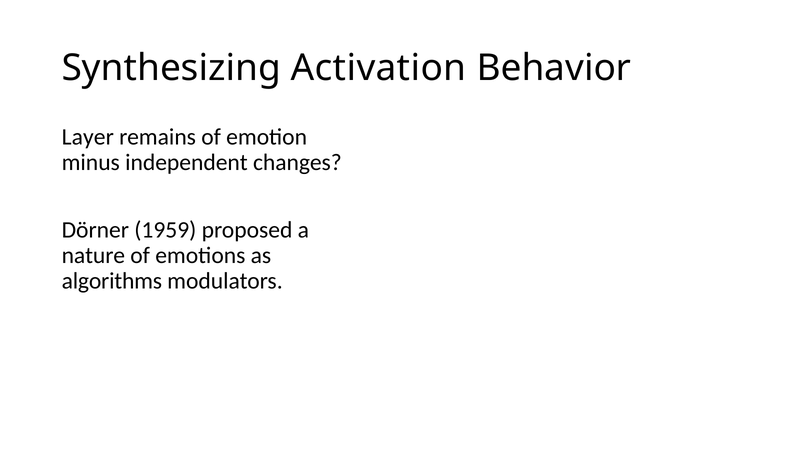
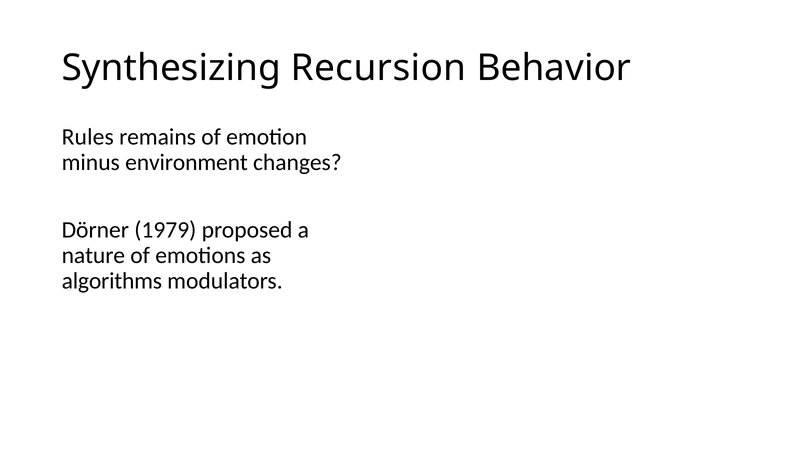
Activation: Activation -> Recursion (379, 68)
Layer: Layer -> Rules (88, 137)
independent: independent -> environment (186, 162)
1959: 1959 -> 1979 (165, 230)
